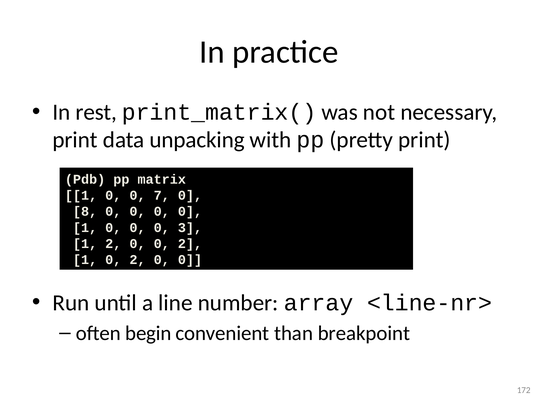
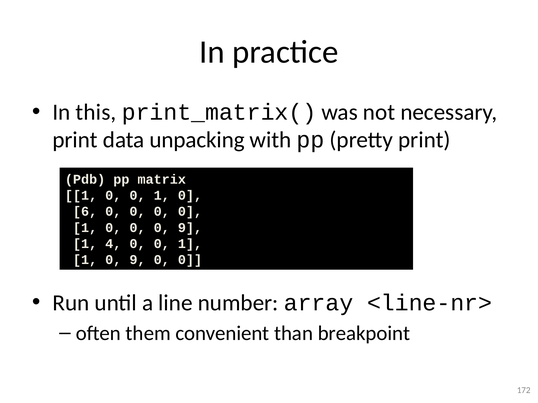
rest: rest -> this (96, 112)
1 0 0 7: 7 -> 1 (162, 196)
8: 8 -> 6 (85, 212)
0 0 3: 3 -> 9 (190, 228)
1 2: 2 -> 4 (113, 244)
2: 2 -> 1 (190, 244)
1 0 2: 2 -> 9 (138, 260)
begin: begin -> them (148, 334)
